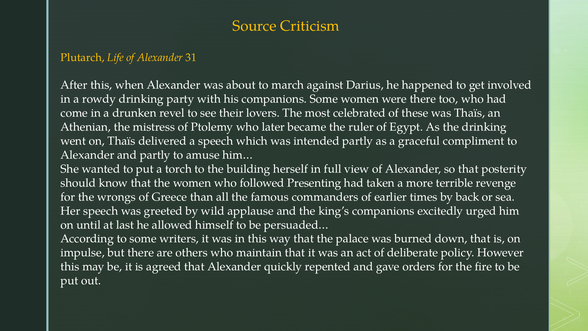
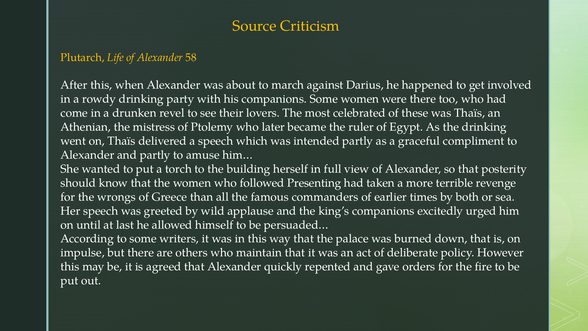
31: 31 -> 58 (191, 57)
back: back -> both (467, 197)
